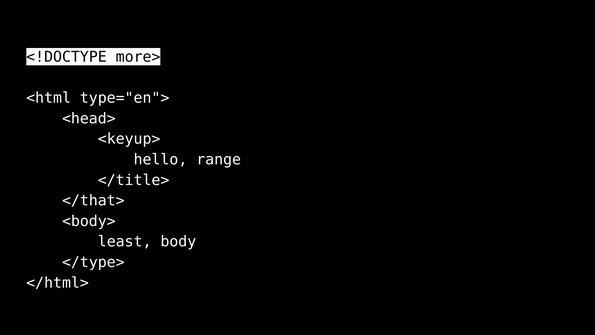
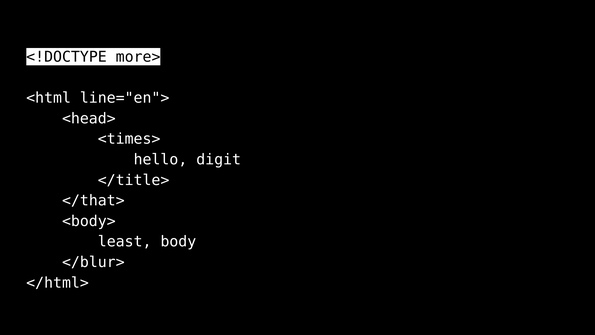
type="en">: type="en"> -> line="en"> (125, 98)
<keyup>: <keyup> -> <times> (129, 139)
range: range -> digit (219, 159)
</type>: </type> -> </blur> (93, 262)
